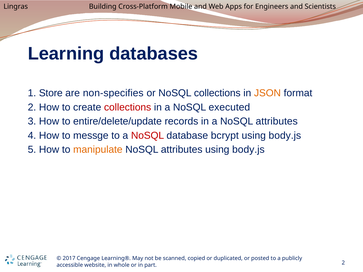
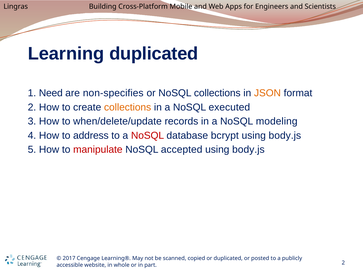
Learning databases: databases -> duplicated (154, 54)
Store: Store -> Need (51, 93)
collections colour: red -> orange (128, 107)
entire/delete/update: entire/delete/update -> when/delete/update (117, 121)
a NoSQL attributes: attributes -> modeling (277, 121)
messge: messge -> address (91, 136)
manipulate colour: orange -> red (98, 150)
attributes: attributes -> accepted (182, 150)
